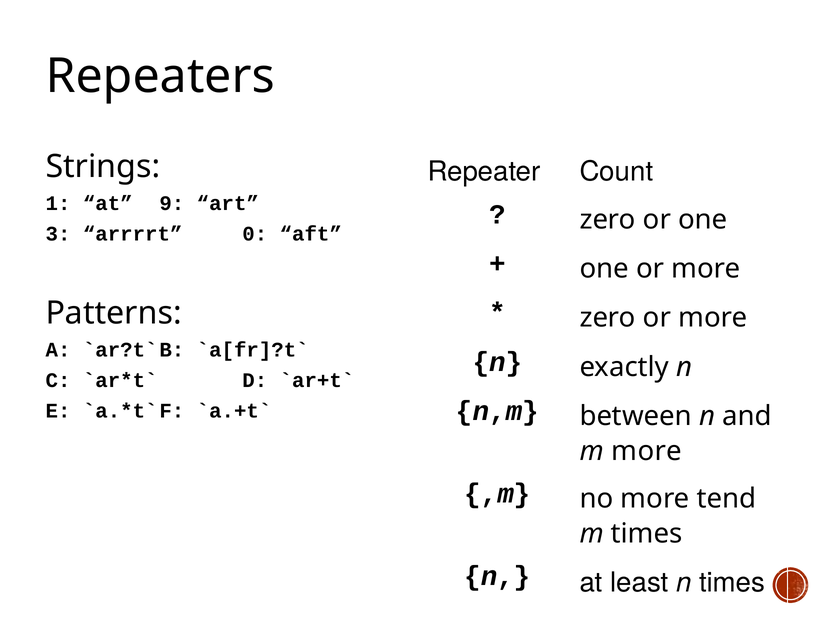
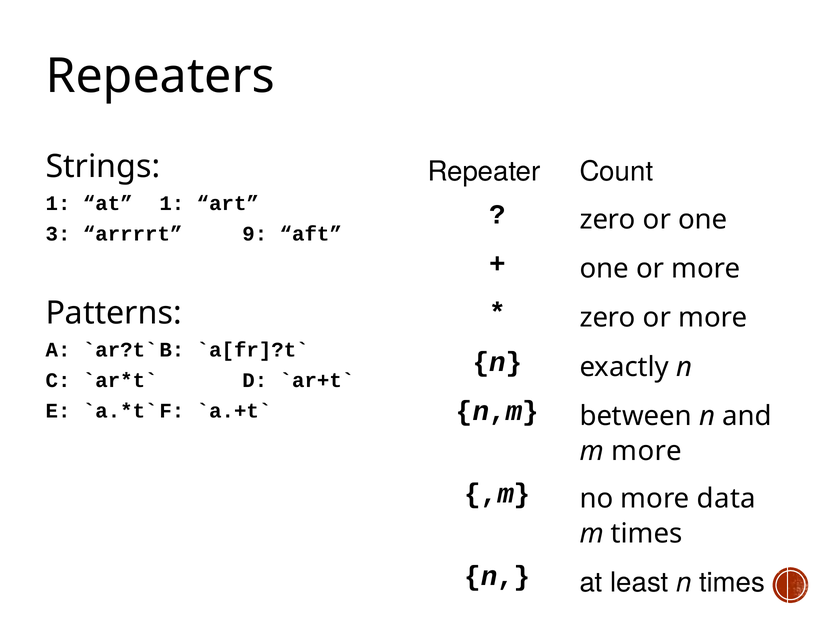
at 9: 9 -> 1 (172, 203)
0: 0 -> 9 (255, 234)
tend: tend -> data (726, 499)
